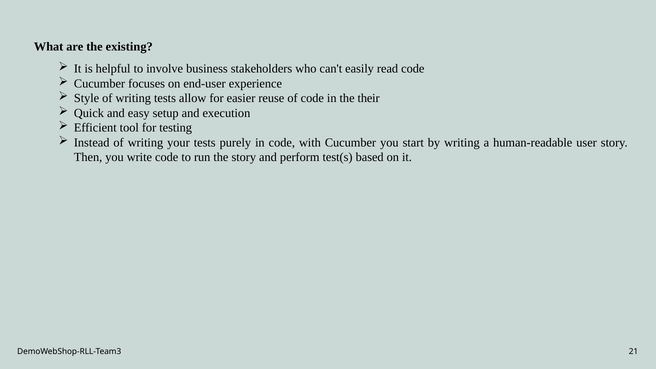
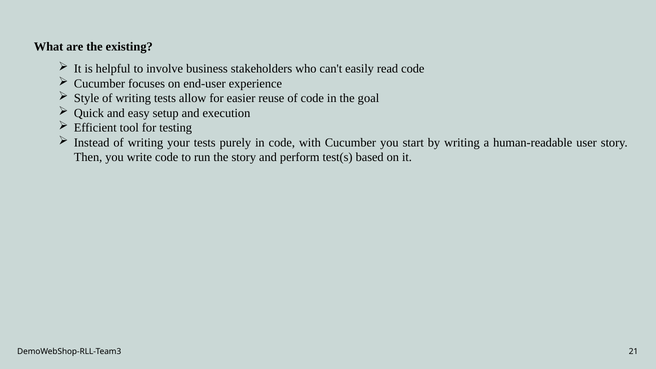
their: their -> goal (368, 98)
